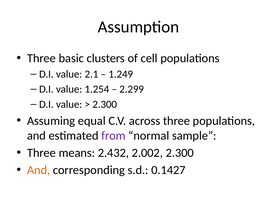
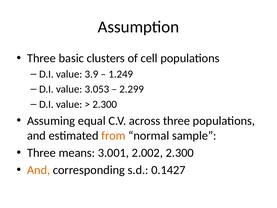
2.1: 2.1 -> 3.9 (91, 74)
1.254: 1.254 -> 3.053 (97, 89)
from colour: purple -> orange (113, 135)
2.432: 2.432 -> 3.001 (113, 153)
